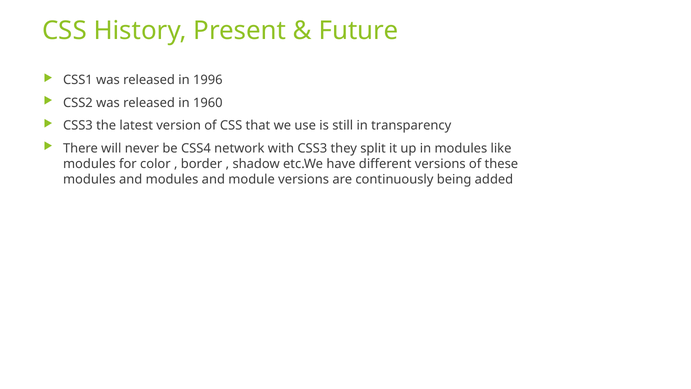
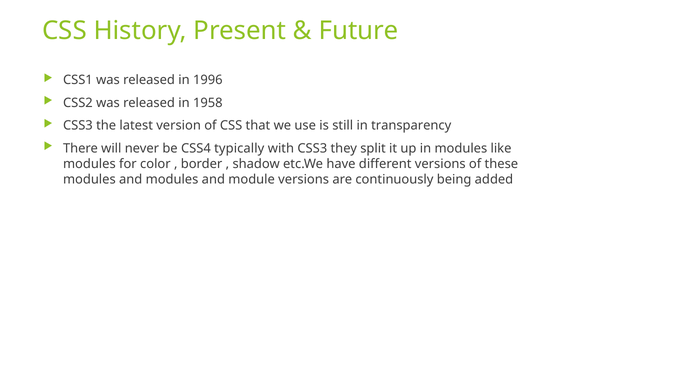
1960: 1960 -> 1958 (208, 103)
network: network -> typically (239, 148)
